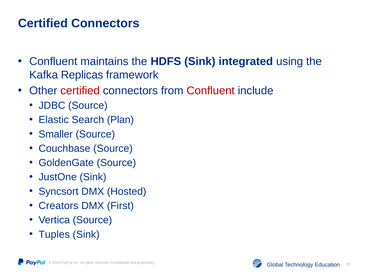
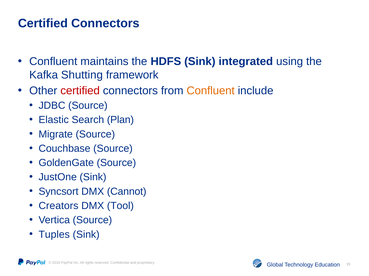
Replicas: Replicas -> Shutting (82, 75)
Confluent colour: red -> orange (211, 91)
Smaller: Smaller -> Migrate (56, 135)
Hosted: Hosted -> Cannot (127, 192)
First: First -> Tool (120, 206)
